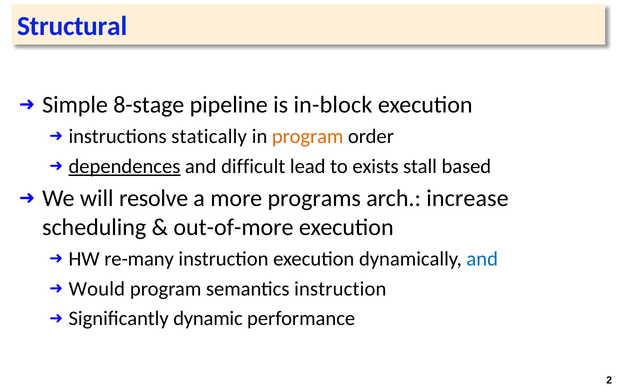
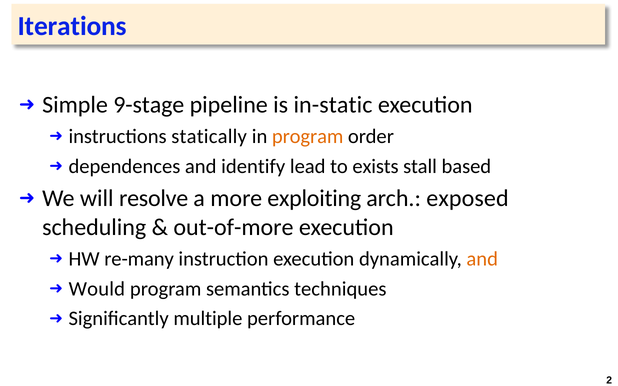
Structural: Structural -> Iterations (72, 26)
8-stage: 8-stage -> 9-stage (149, 105)
in-block: in-block -> in-static (333, 105)
dependences underline: present -> none (124, 166)
difficult: difficult -> identify (253, 166)
programs: programs -> exploiting (314, 199)
increase: increase -> exposed (467, 199)
and colour: blue -> orange (482, 259)
semantics instruction: instruction -> techniques (340, 289)
dynamic: dynamic -> multiple (208, 319)
